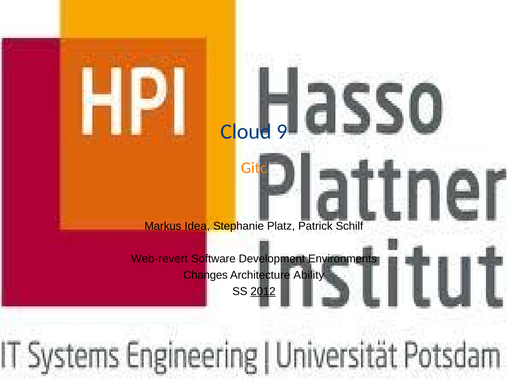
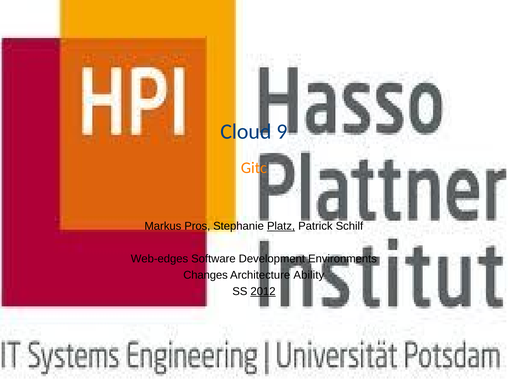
Idea: Idea -> Pros (197, 226)
Platz underline: none -> present (281, 226)
Web-revert: Web-revert -> Web-edges (159, 259)
